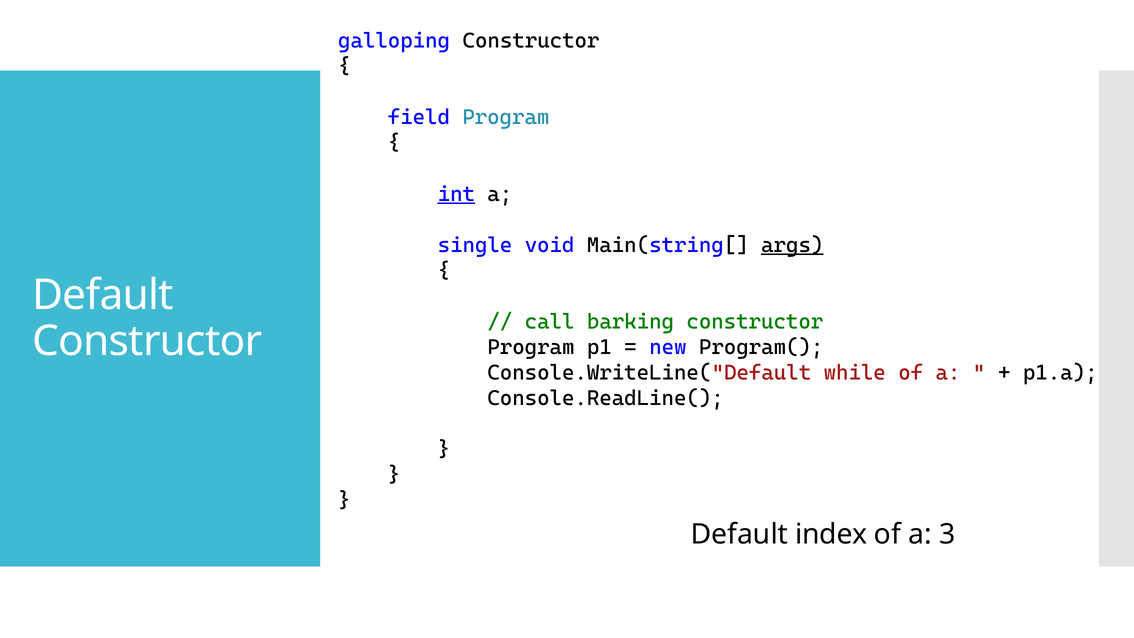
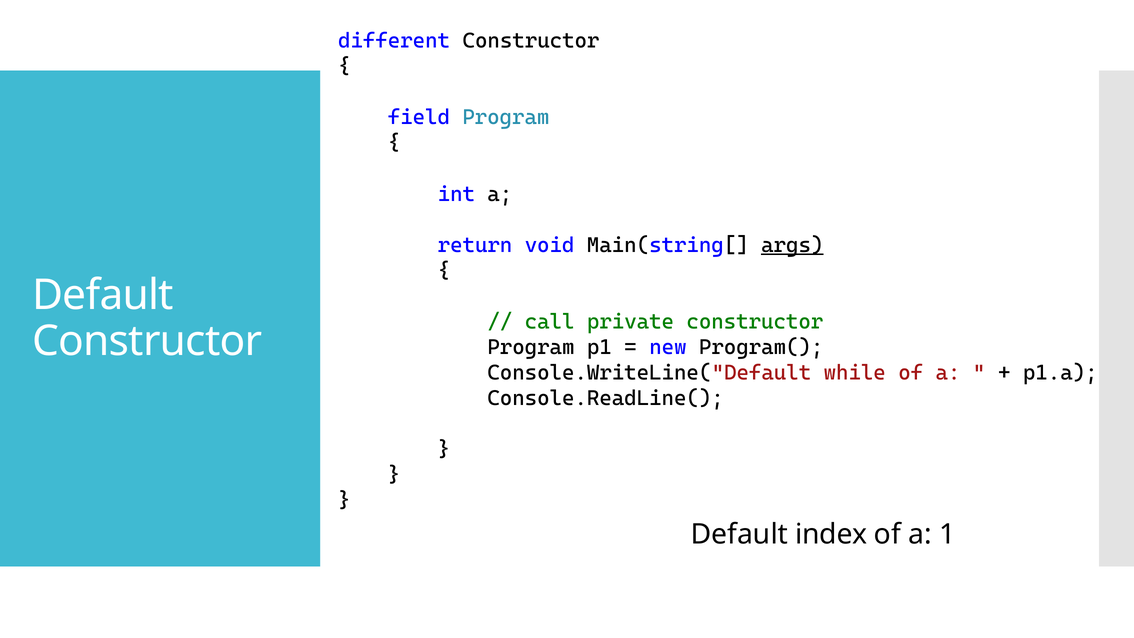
galloping: galloping -> different (394, 41)
int underline: present -> none (456, 194)
single: single -> return (475, 245)
barking: barking -> private (630, 322)
3: 3 -> 1 (947, 534)
